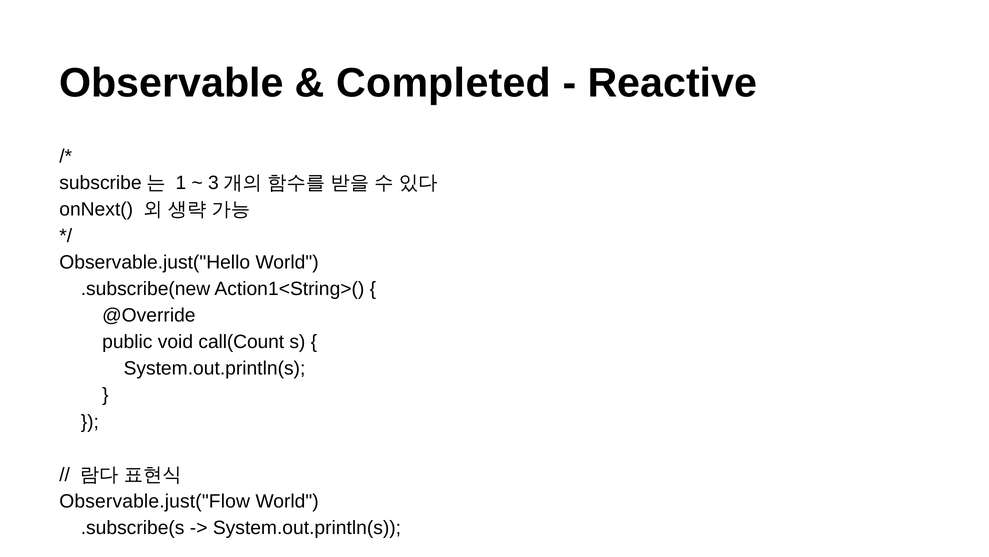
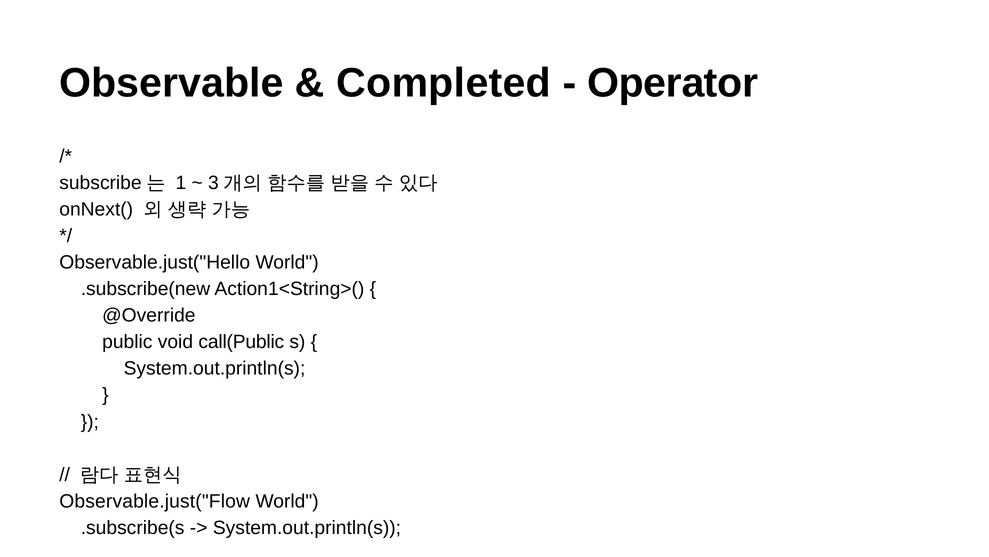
Reactive: Reactive -> Operator (673, 83)
call(Count: call(Count -> call(Public (241, 342)
